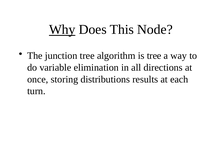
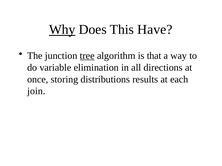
Node: Node -> Have (155, 30)
tree underline: none -> present (87, 56)
is tree: tree -> that (154, 56)
turn: turn -> join (36, 91)
